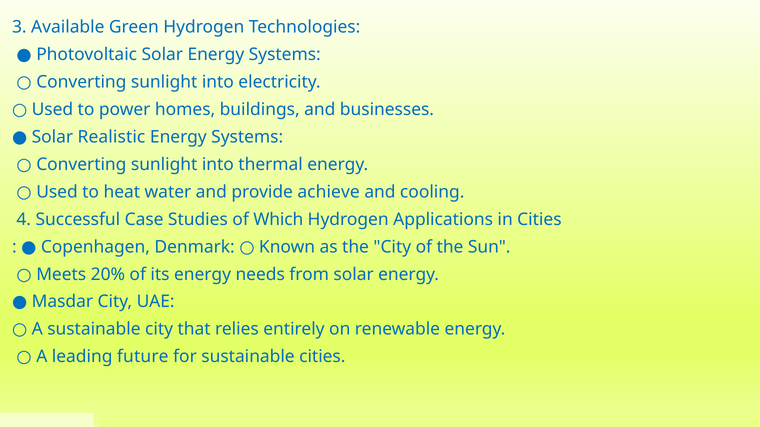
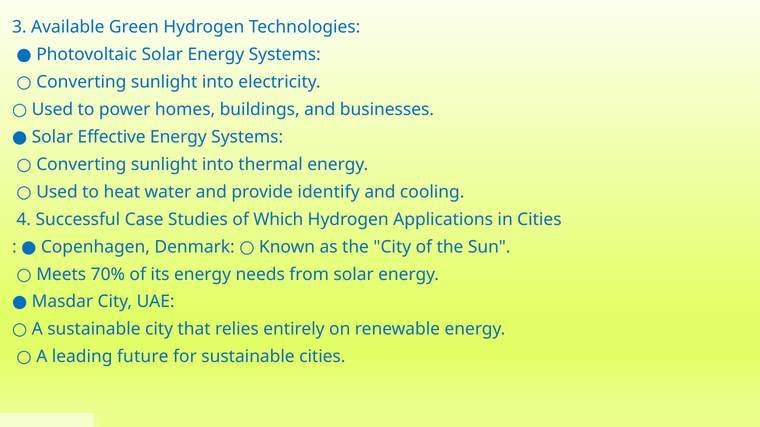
Realistic: Realistic -> Effective (112, 137)
achieve: achieve -> identify (329, 192)
20%: 20% -> 70% (108, 275)
